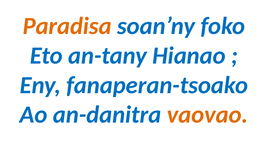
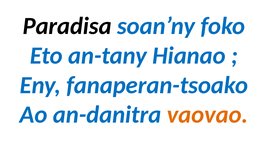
Paradisa colour: orange -> black (67, 26)
